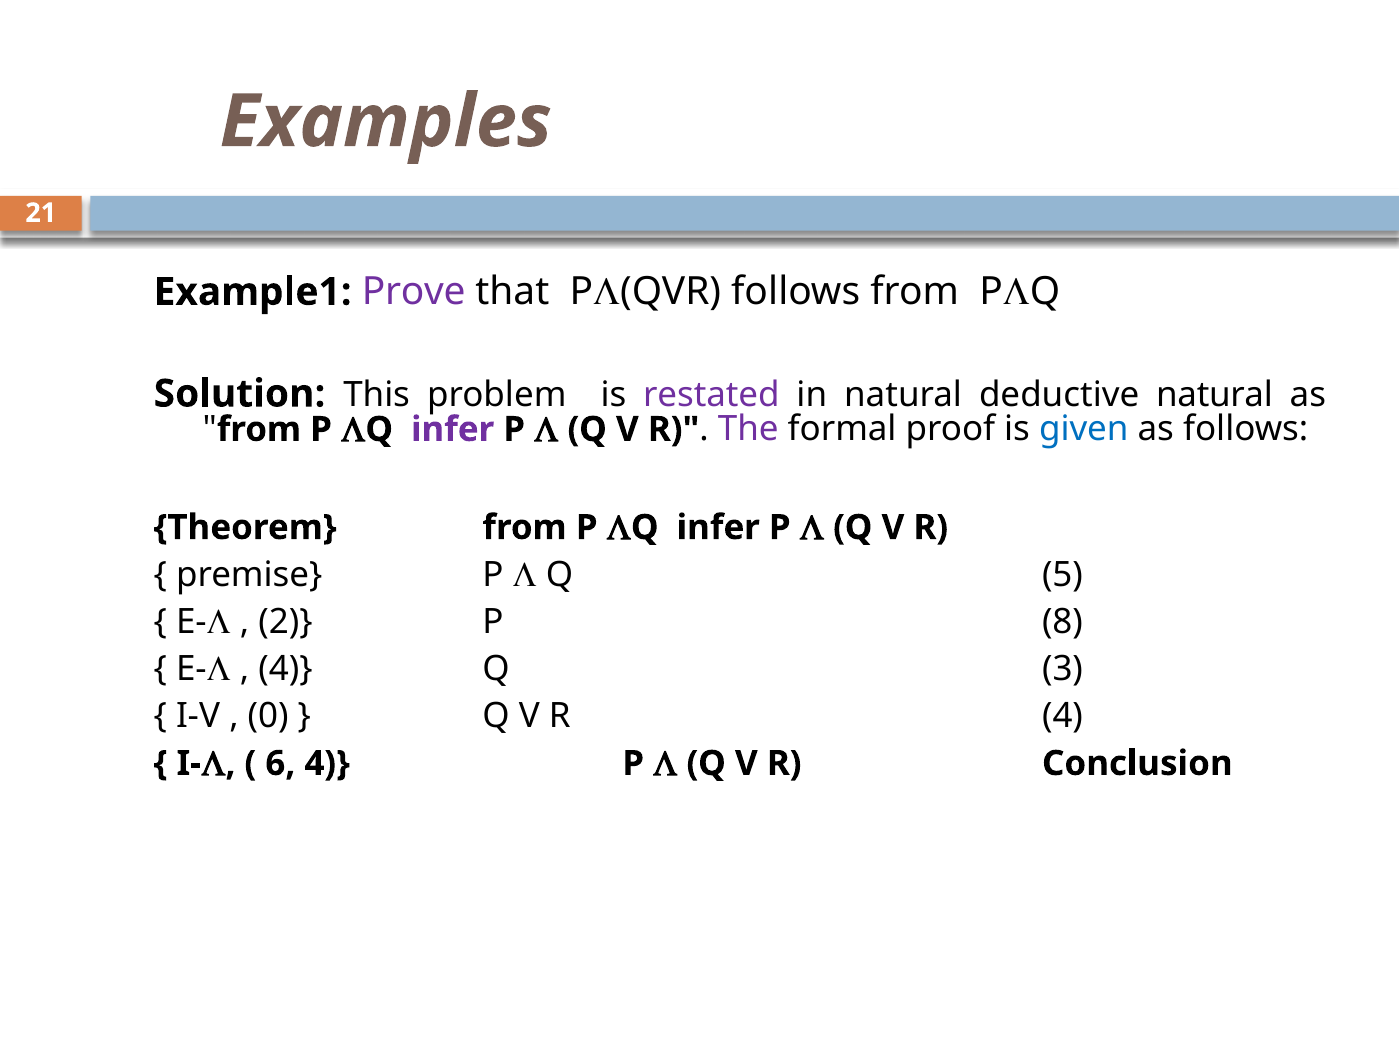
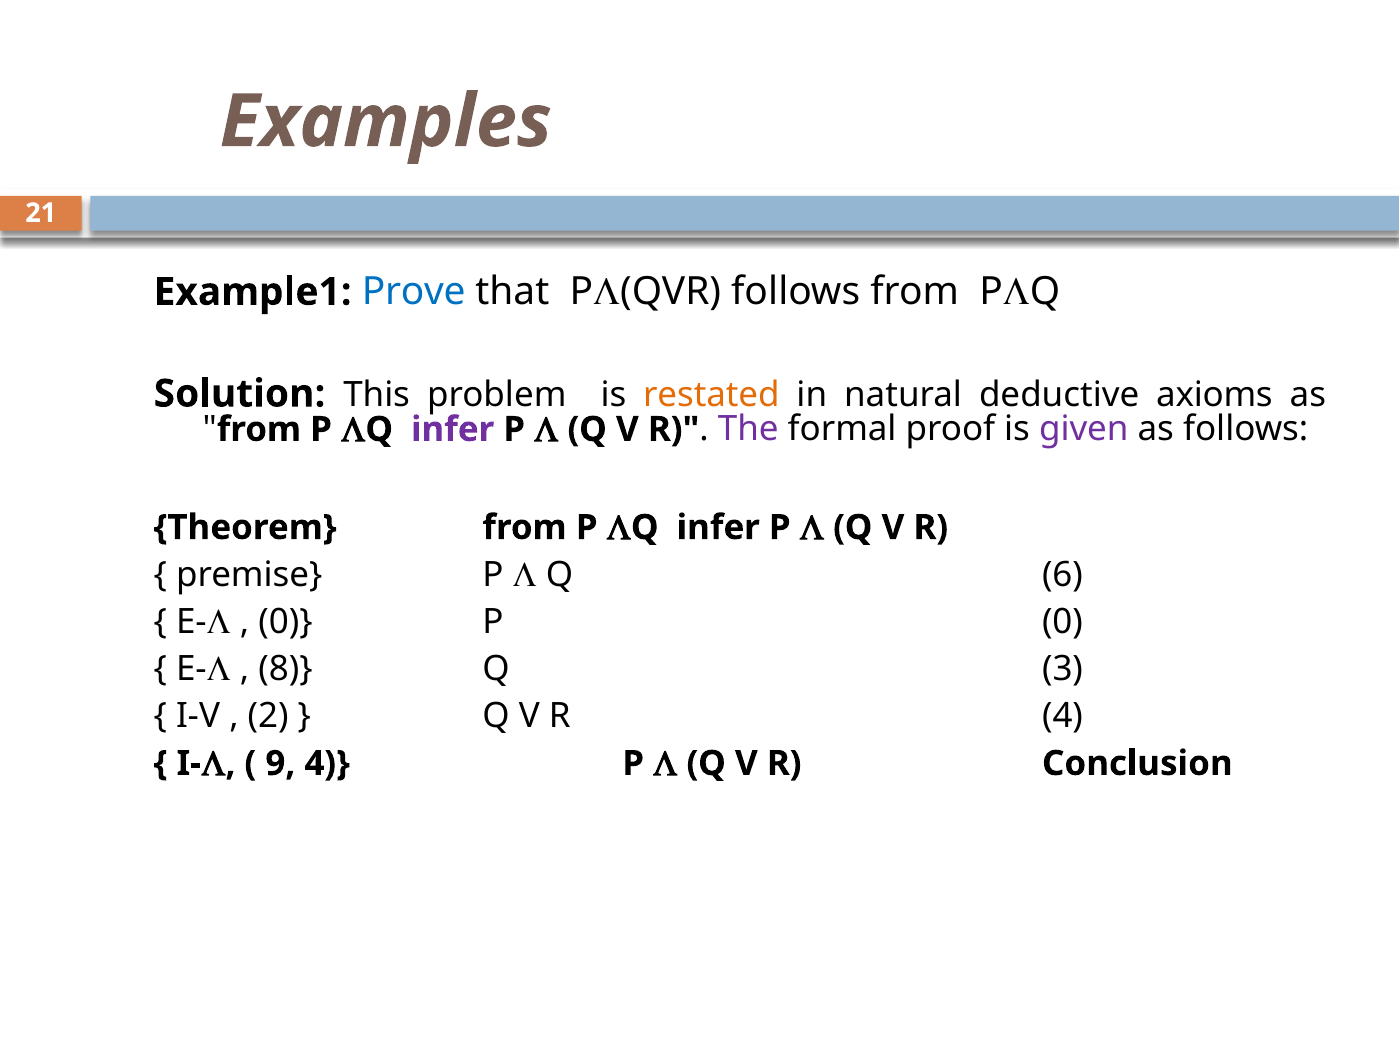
Prove colour: purple -> blue (414, 292)
restated colour: purple -> orange (711, 395)
deductive natural: natural -> axioms (1214, 395)
given colour: blue -> purple (1084, 430)
5: 5 -> 6 (1062, 575)
2: 2 -> 0 (285, 622)
P 8: 8 -> 0 (1062, 622)
4: 4 -> 8 (285, 669)
0: 0 -> 2 (268, 716)
6: 6 -> 9 (280, 764)
